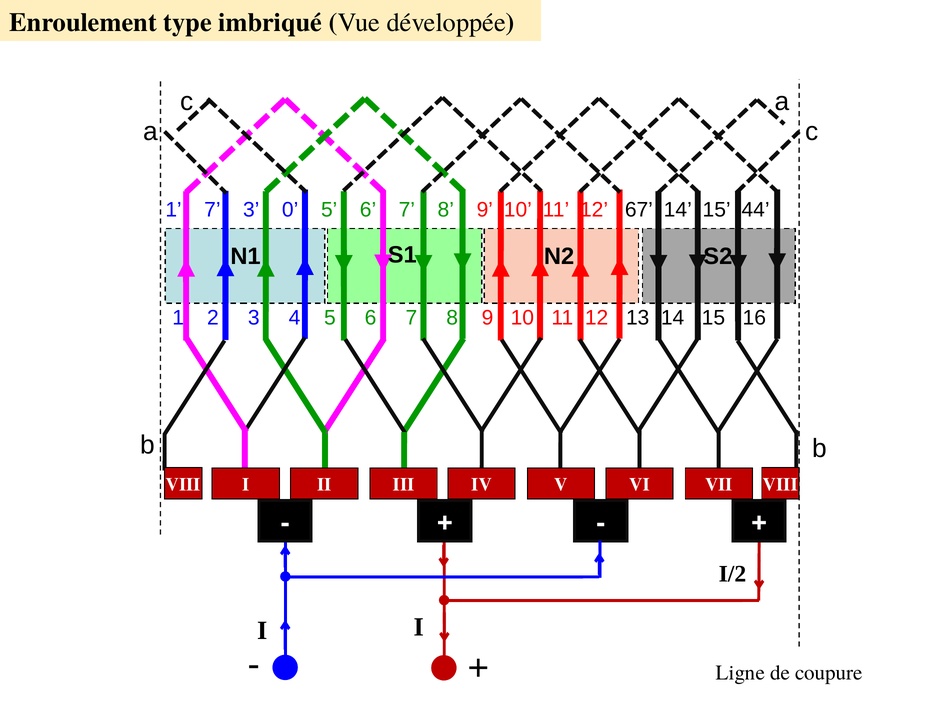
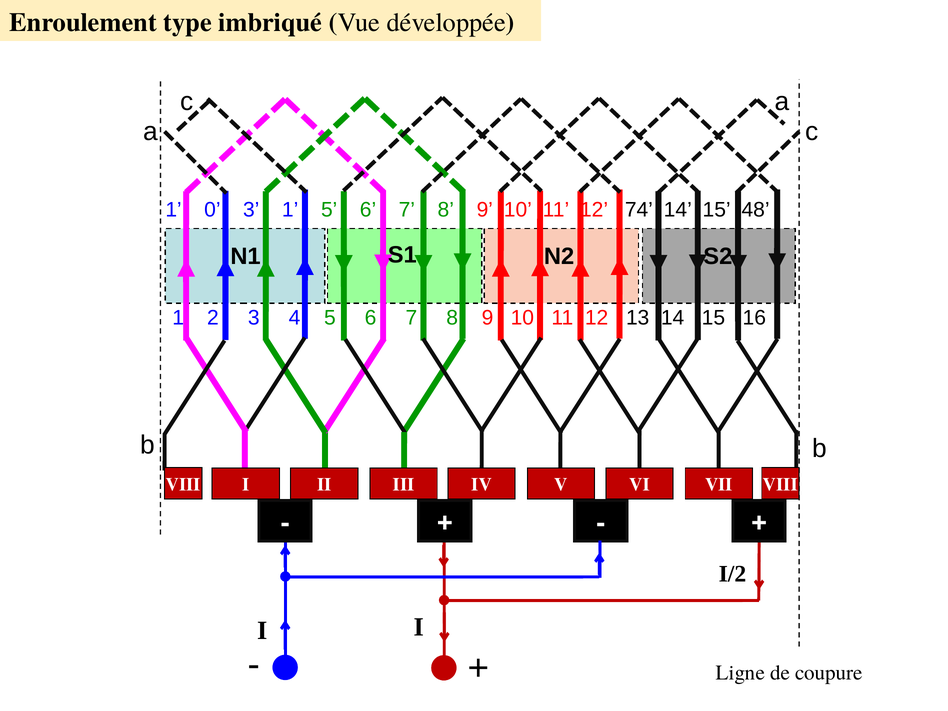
1 7: 7 -> 0 (212, 210)
3 0: 0 -> 1 (290, 210)
67: 67 -> 74 (639, 210)
44: 44 -> 48 (756, 210)
